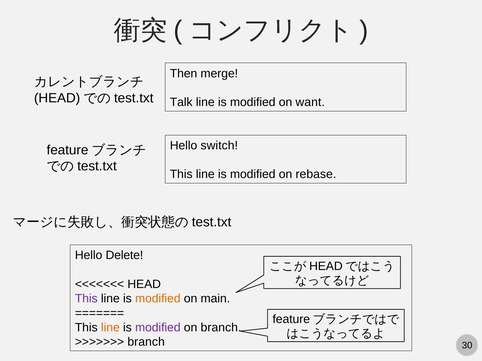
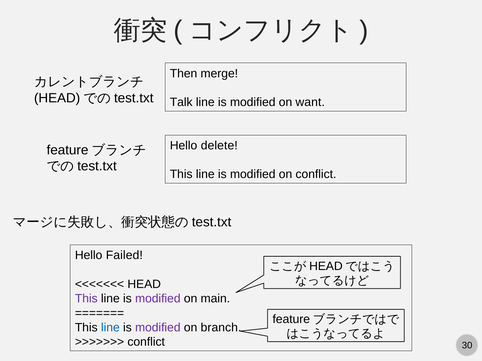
switch: switch -> delete (219, 146)
on rebase: rebase -> conflict (316, 175)
Delete: Delete -> Failed (124, 256)
modified colour: orange -> purple (158, 299)
line colour: orange -> blue (110, 328)
branch: branch -> conflict (146, 342)
